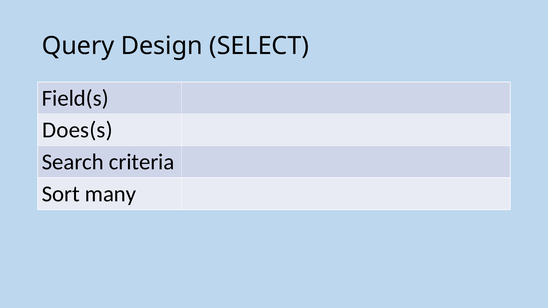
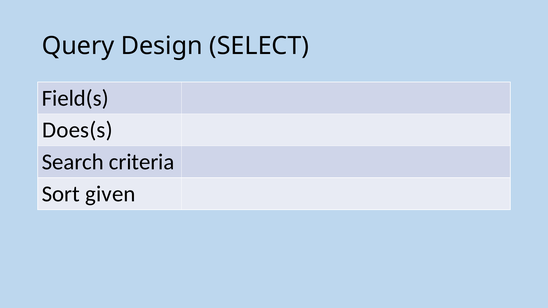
many: many -> given (110, 194)
